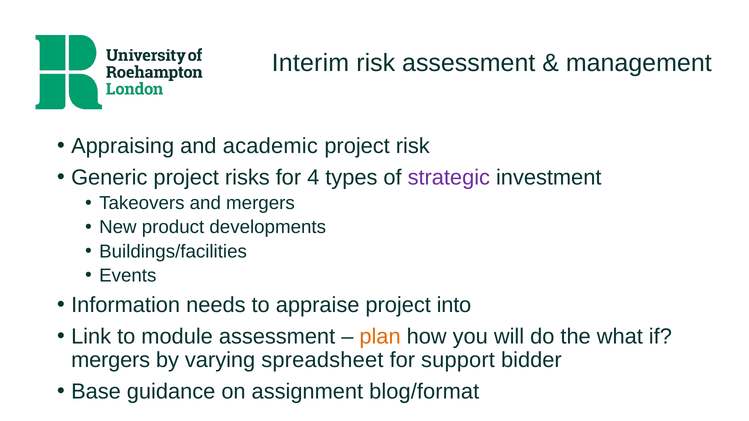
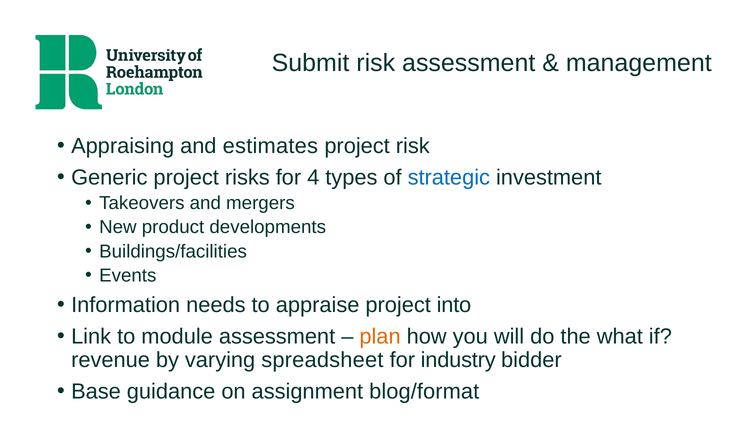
Interim: Interim -> Submit (311, 63)
academic: academic -> estimates (270, 146)
strategic colour: purple -> blue (449, 178)
mergers: mergers -> revenue (111, 360)
support: support -> industry (458, 360)
